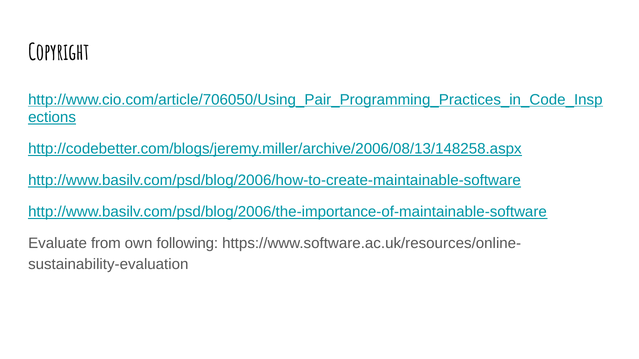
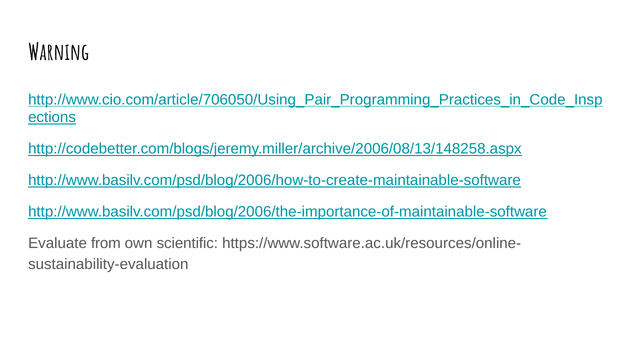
Copyright: Copyright -> Warning (59, 53)
following: following -> scientific (187, 244)
